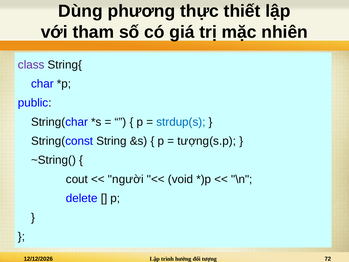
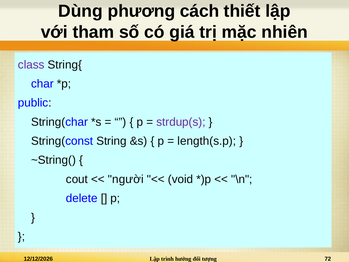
thực: thực -> cách (200, 11)
strdup(s colour: blue -> purple (181, 122)
tượng(s.p: tượng(s.p -> length(s.p (207, 141)
